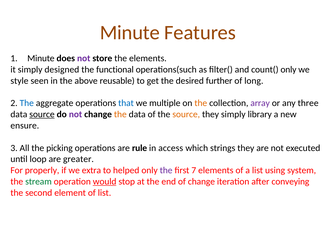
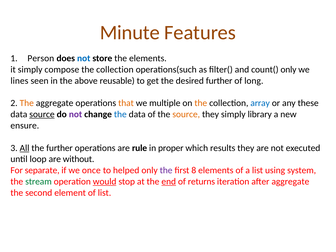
Minute: Minute -> Person (41, 58)
not colour: purple -> blue (84, 58)
designed: designed -> compose (62, 70)
functional: functional -> collection (115, 70)
style: style -> lines (19, 81)
The colour: blue -> orange (27, 103)
that colour: blue -> orange (126, 103)
array colour: purple -> blue (260, 103)
three: three -> these (308, 103)
the colour: orange -> blue (120, 114)
All underline: none -> present (25, 148)
the picking: picking -> further (60, 148)
access: access -> proper (171, 148)
strings: strings -> results (223, 148)
greater: greater -> without (79, 159)
properly: properly -> separate (42, 170)
extra: extra -> once (91, 170)
7: 7 -> 8 (194, 170)
end underline: none -> present (169, 182)
of change: change -> returns (201, 182)
after conveying: conveying -> aggregate (290, 182)
